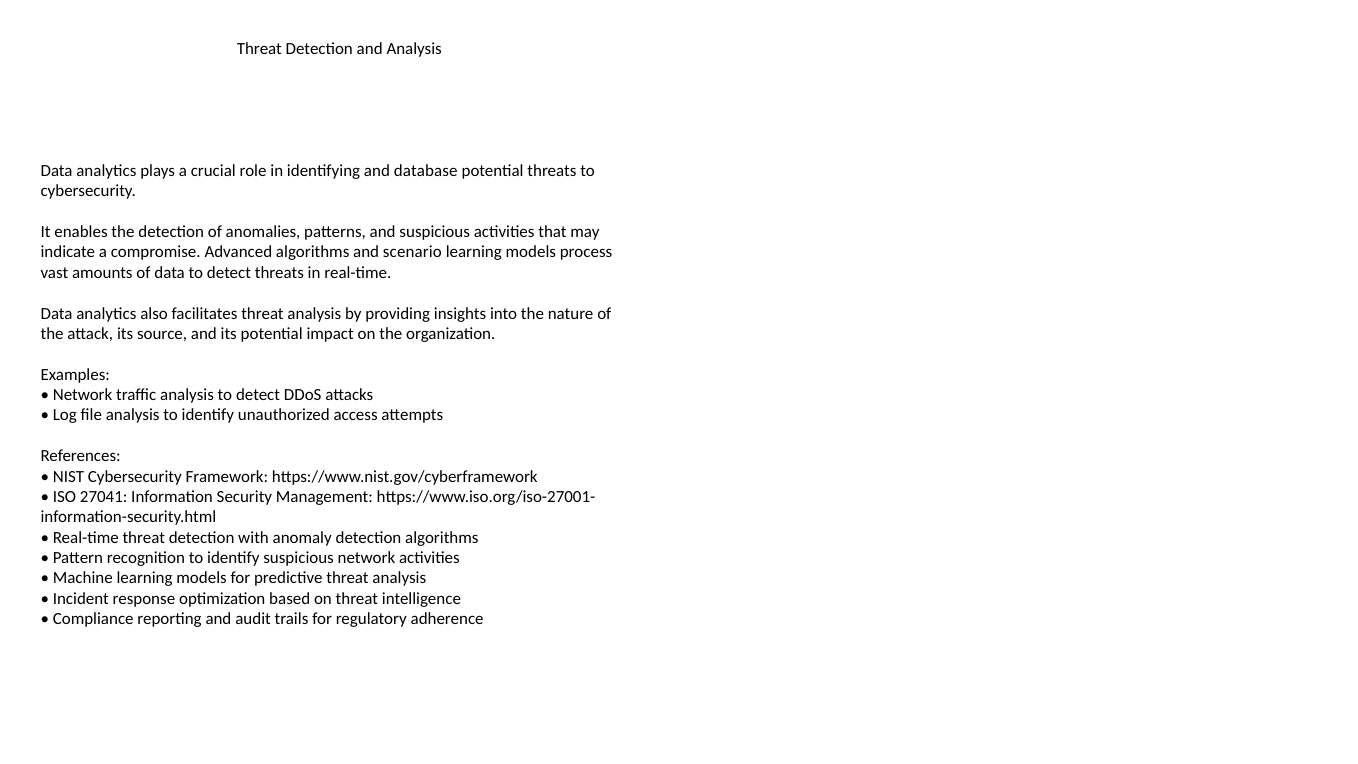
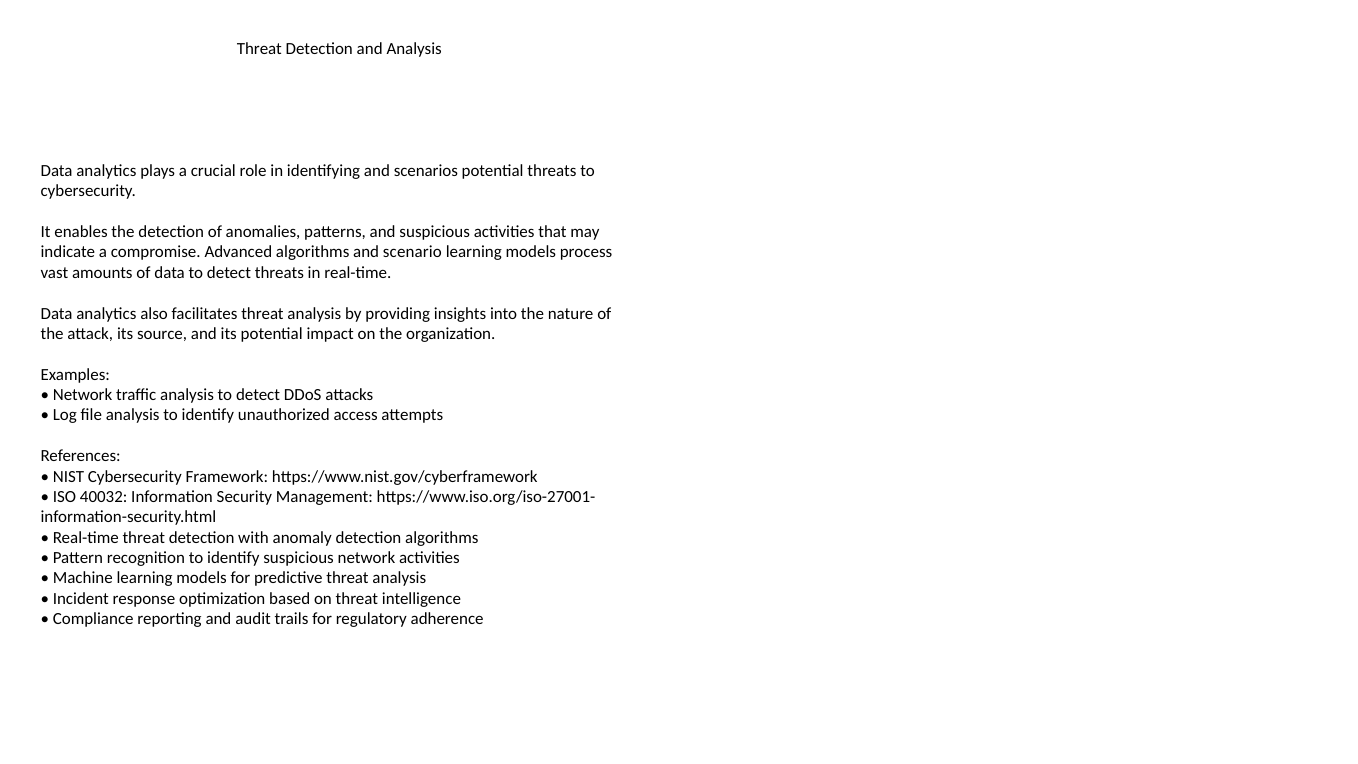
database: database -> scenarios (426, 171)
27041: 27041 -> 40032 (104, 497)
